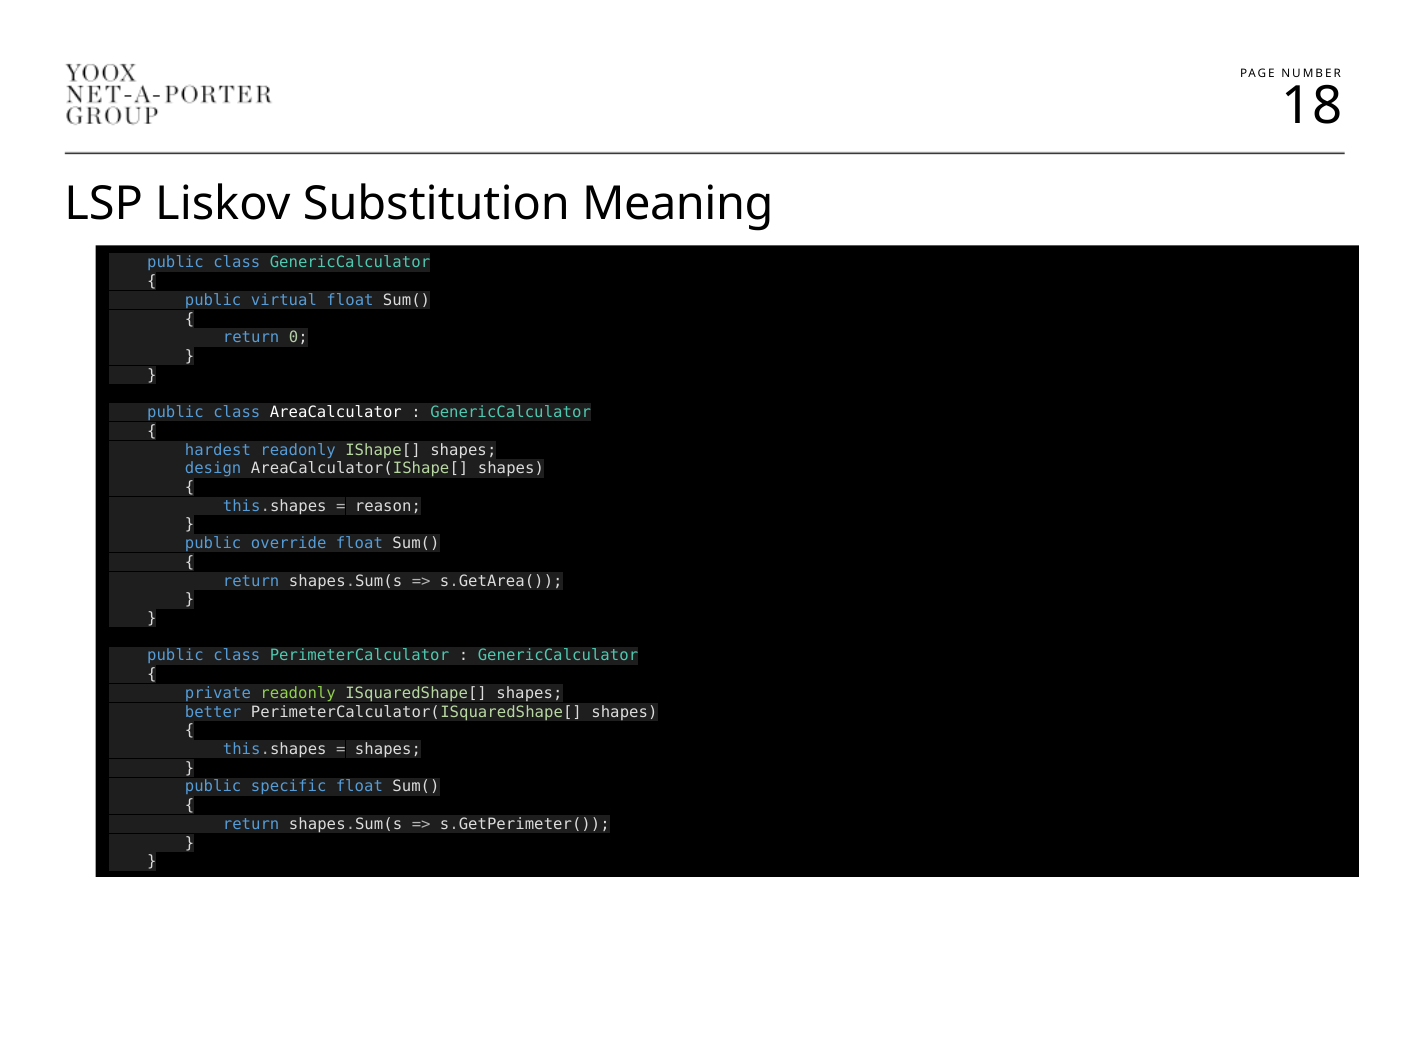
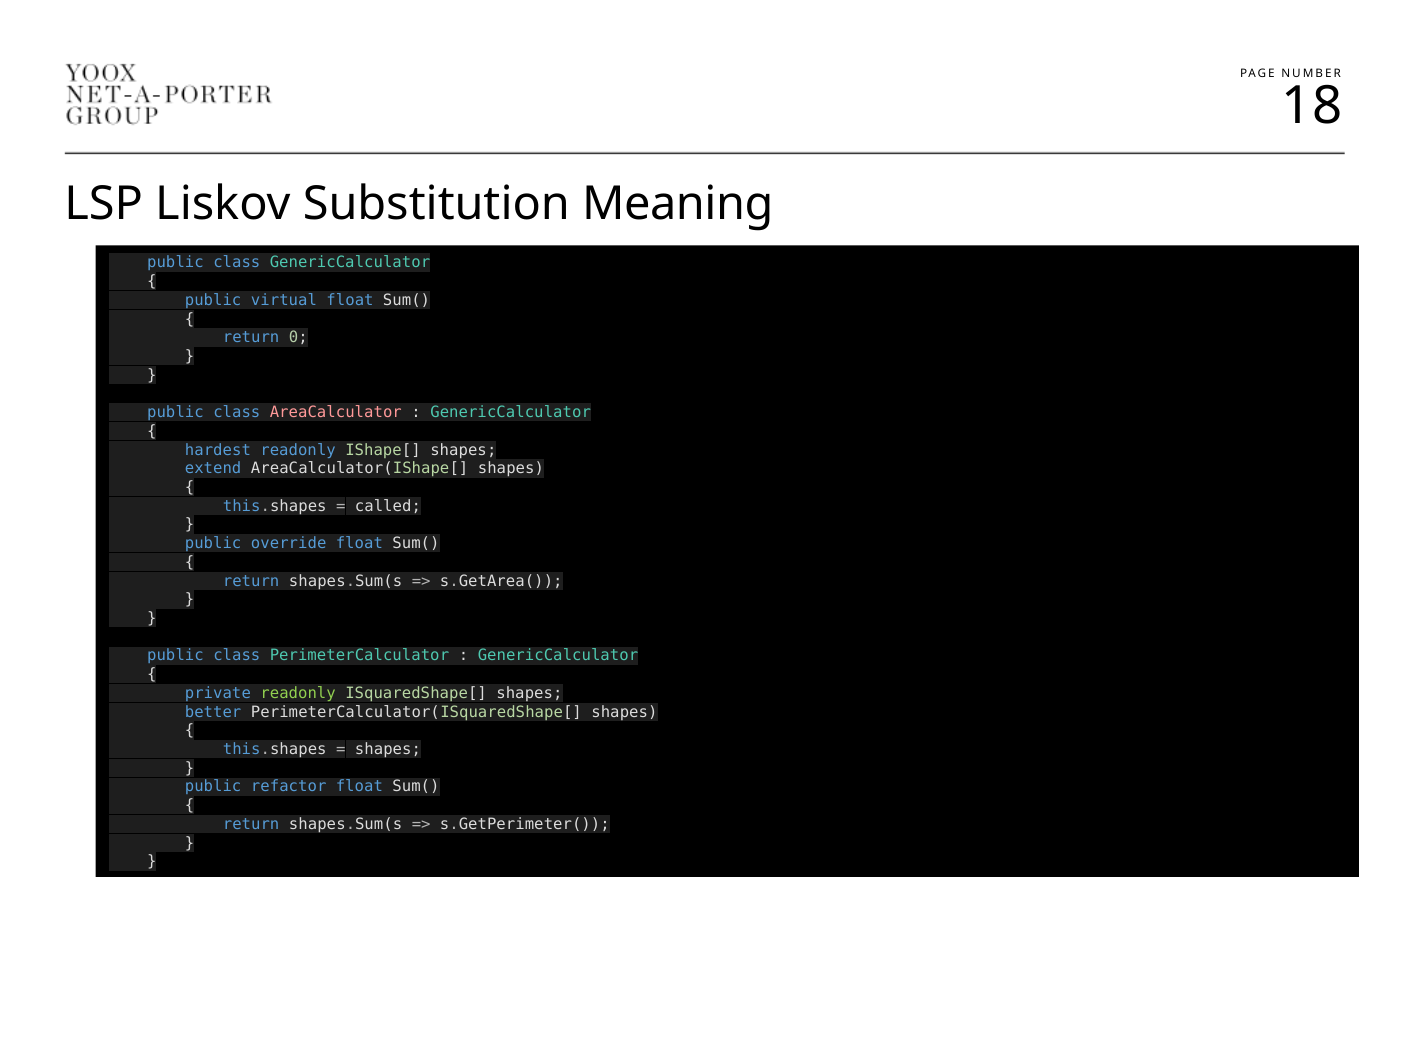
AreaCalculator colour: white -> pink (336, 413)
design: design -> extend (213, 469)
reason: reason -> called (388, 506)
specific: specific -> refactor (289, 787)
